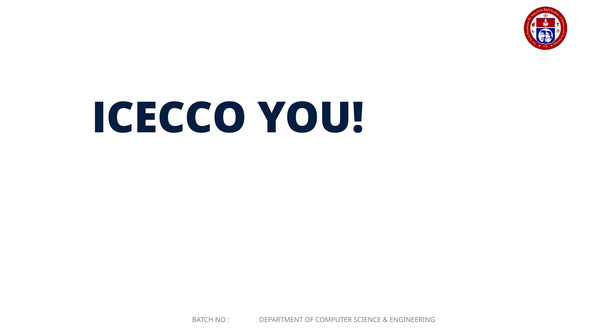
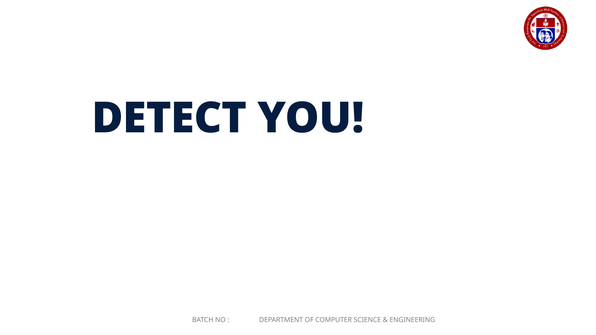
ICECCO: ICECCO -> DETECT (169, 118)
